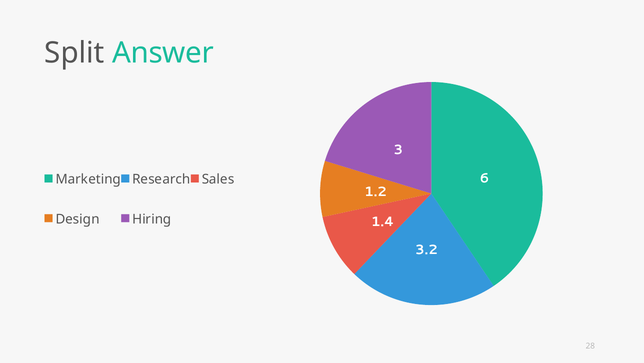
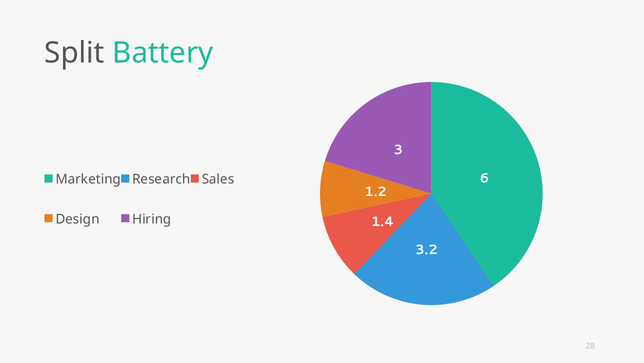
Answer: Answer -> Battery (163, 53)
